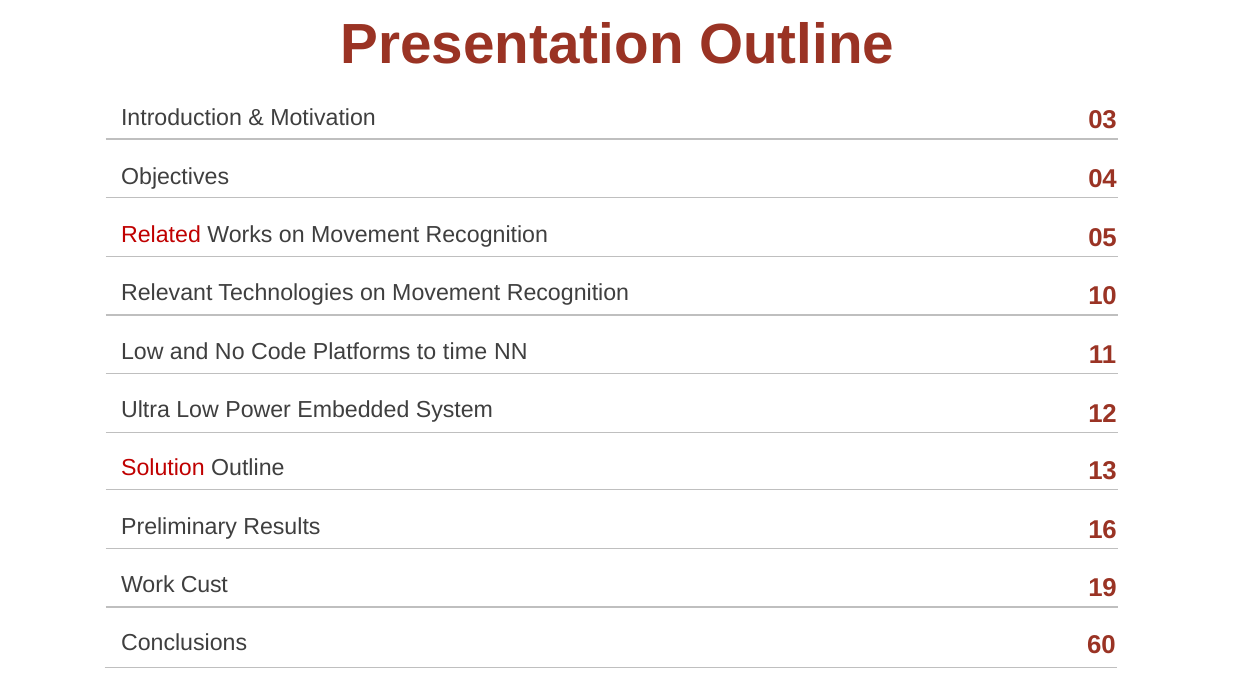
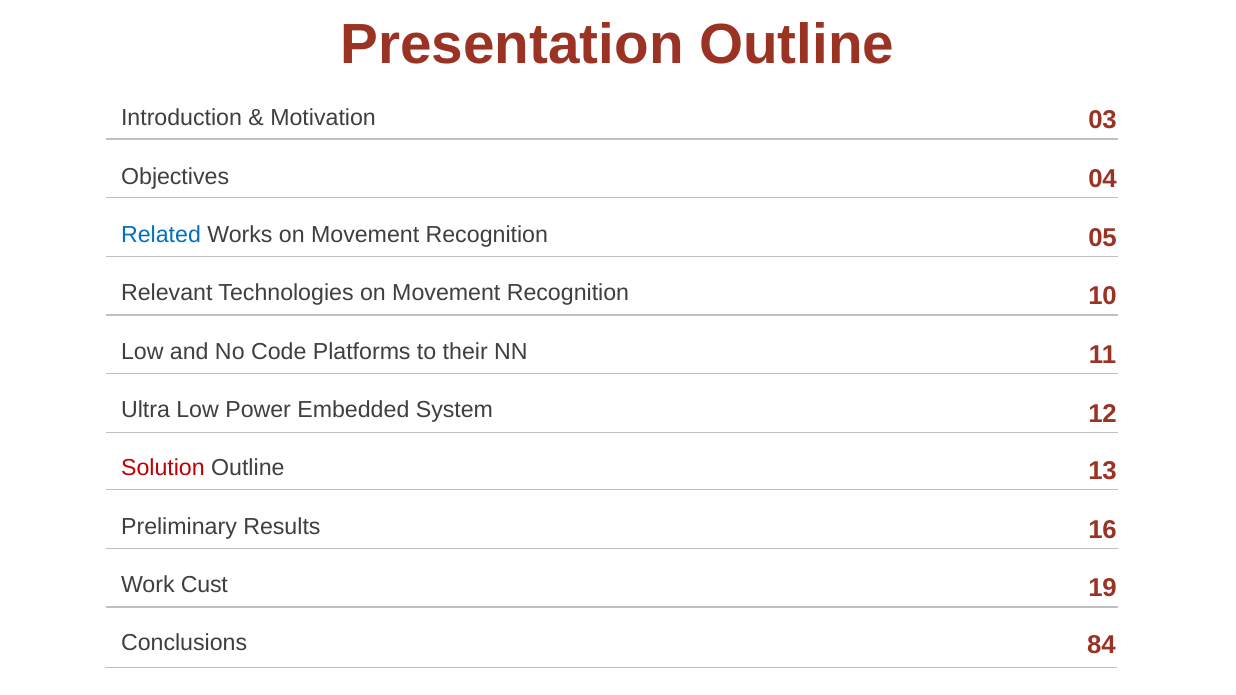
Related colour: red -> blue (161, 235)
time: time -> their (465, 352)
60: 60 -> 84 (1101, 645)
